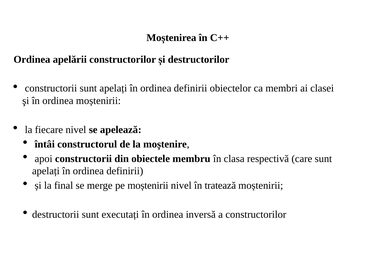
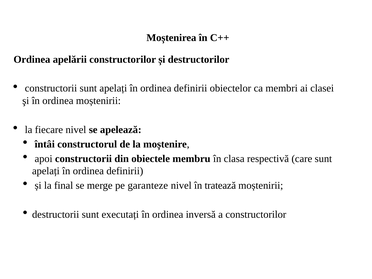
pe moștenirii: moștenirii -> garanteze (148, 185)
